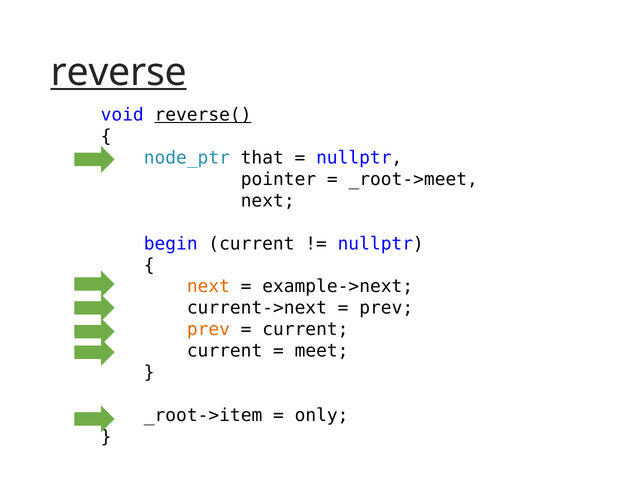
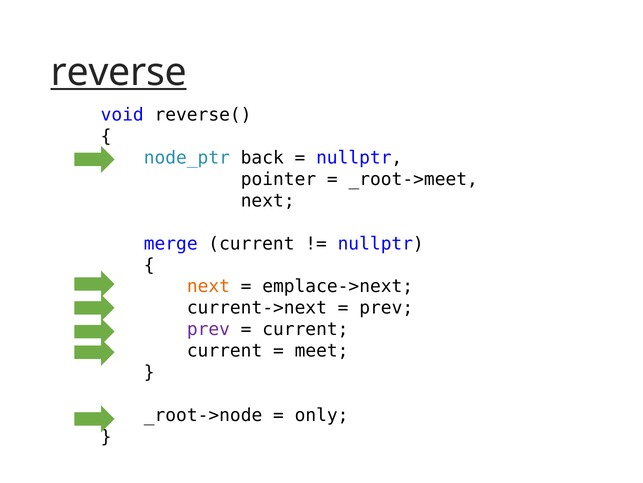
reverse( underline: present -> none (203, 115)
that: that -> back (262, 157)
begin: begin -> merge (171, 243)
example->next: example->next -> emplace->next (338, 286)
prev colour: orange -> purple (208, 329)
_root->item: _root->item -> _root->node (203, 415)
